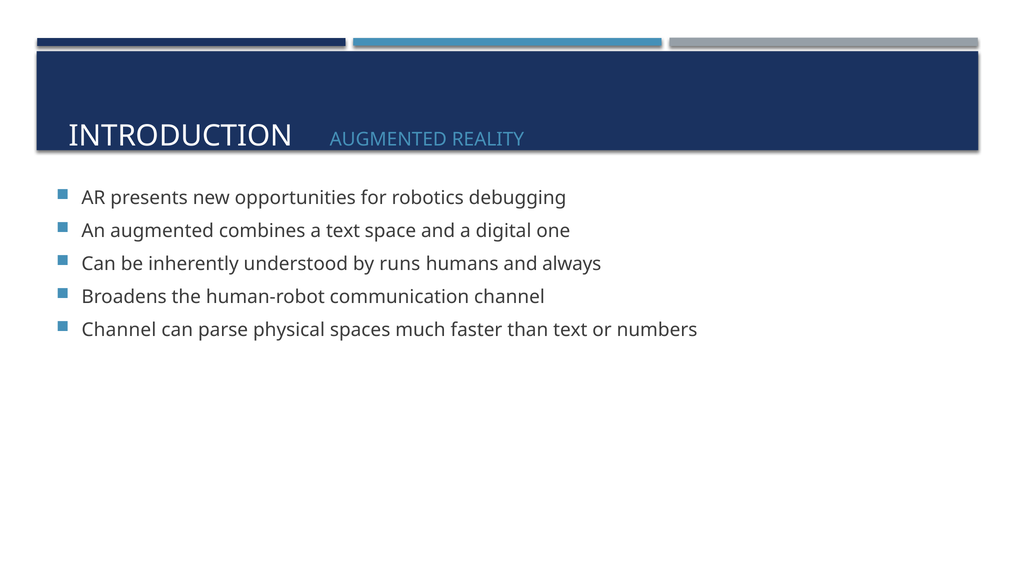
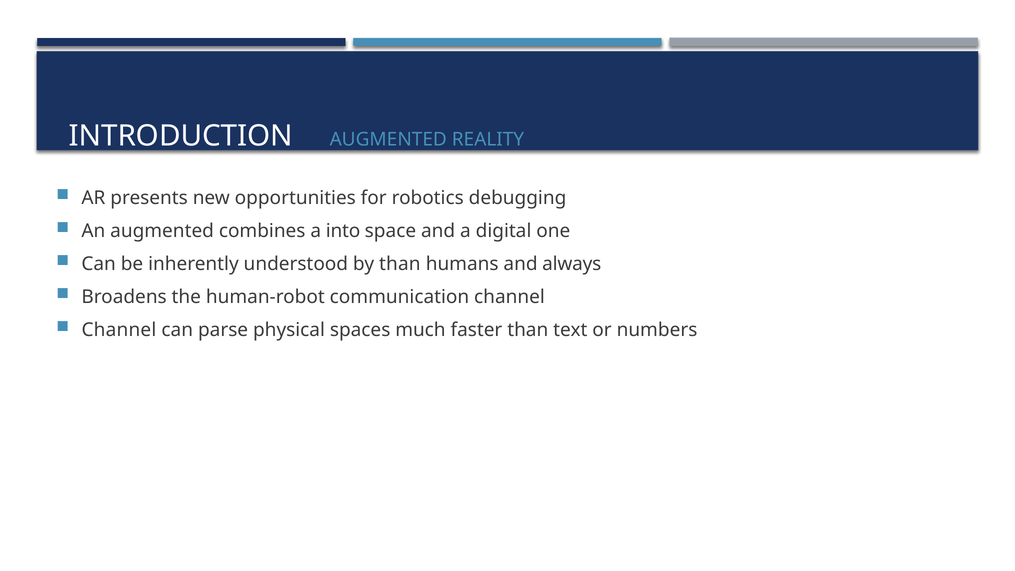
a text: text -> into (343, 231)
by runs: runs -> than (400, 264)
